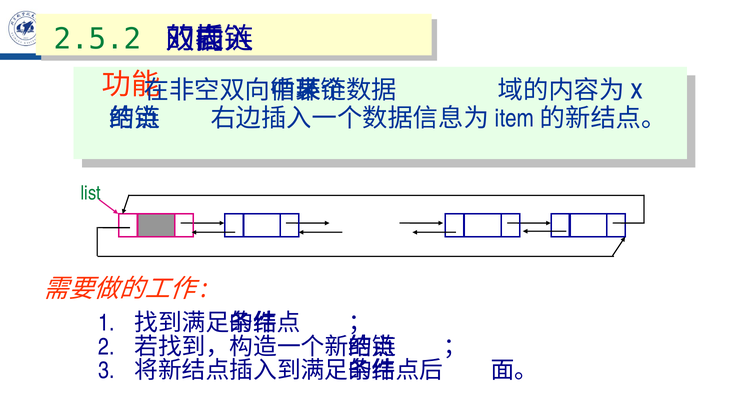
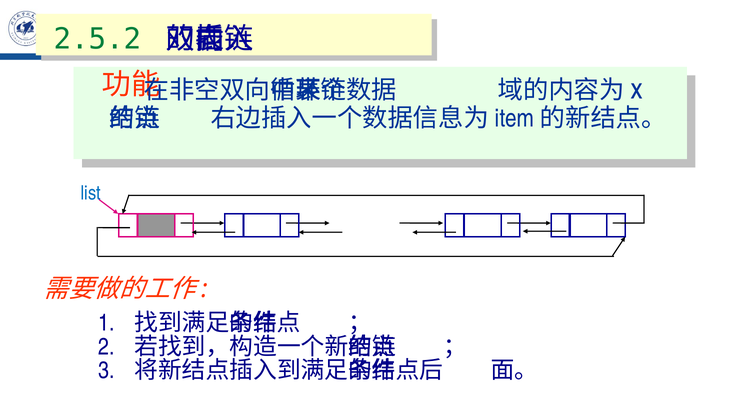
list colour: green -> blue (91, 193)
